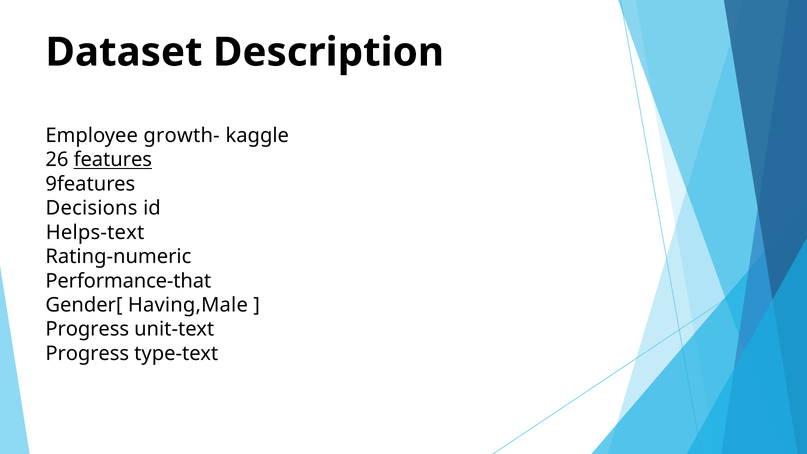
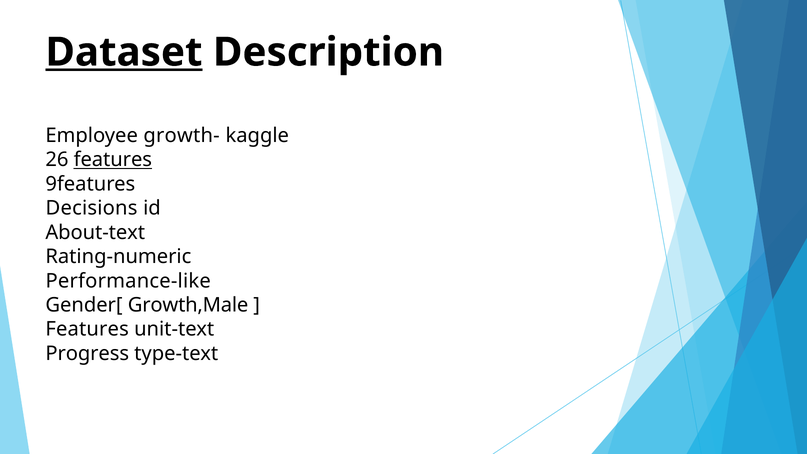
Dataset underline: none -> present (124, 52)
Helps-text: Helps-text -> About-text (95, 232)
Performance-that: Performance-that -> Performance-like (128, 281)
Having,Male: Having,Male -> Growth,Male (188, 305)
Progress: Progress -> Features (87, 329)
